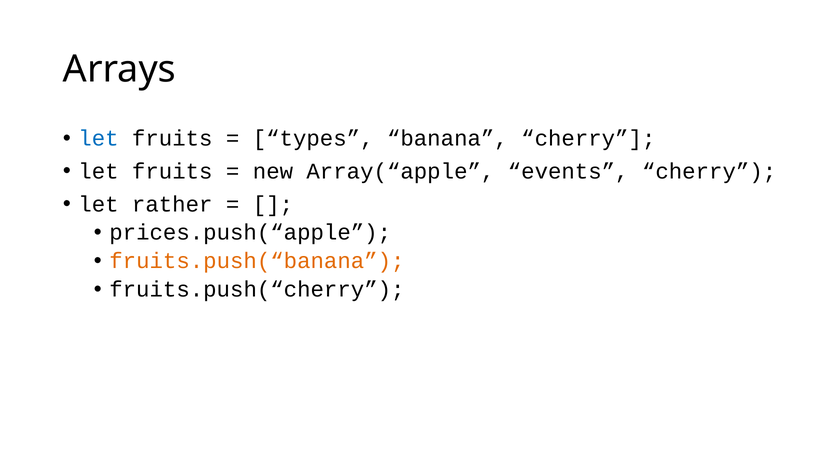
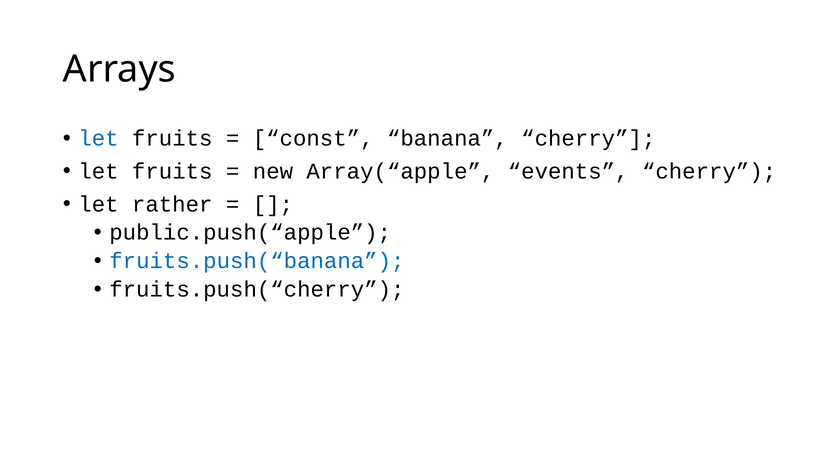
types: types -> const (313, 139)
prices.push(“apple: prices.push(“apple -> public.push(“apple (250, 233)
fruits.push(“banana colour: orange -> blue (257, 261)
